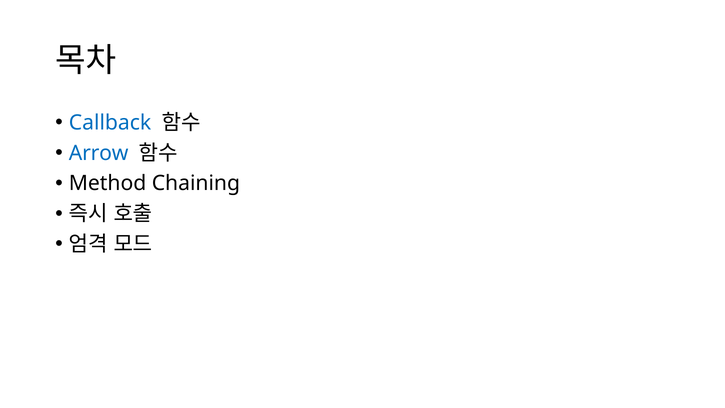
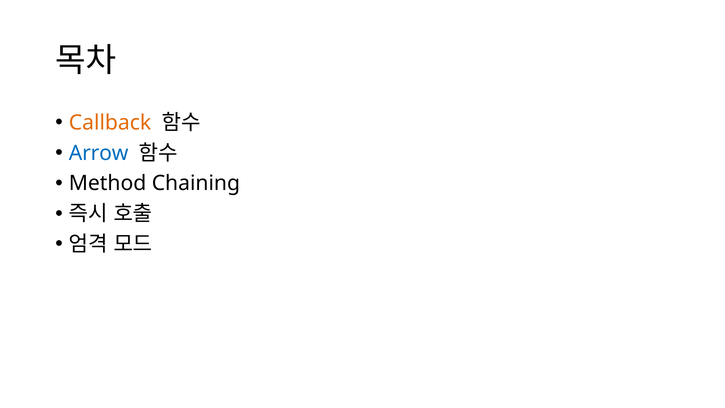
Callback colour: blue -> orange (110, 123)
